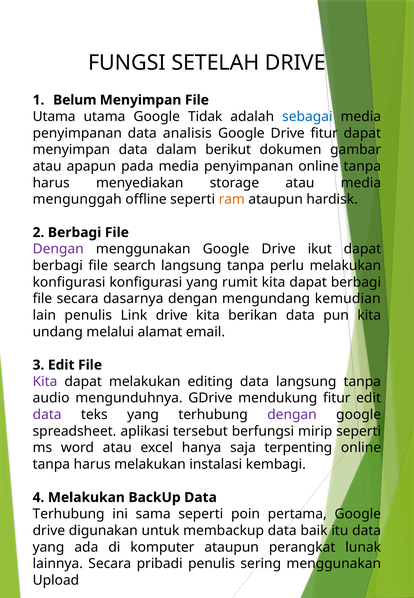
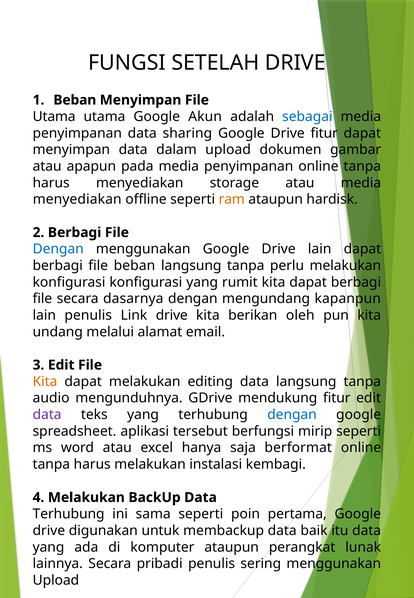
Belum: Belum -> Beban (75, 100)
Tidak: Tidak -> Akun (205, 117)
analisis: analisis -> sharing (187, 133)
dalam berikut: berikut -> upload (228, 150)
mengunggah: mengunggah -> menyediakan (77, 199)
Dengan colour: purple -> blue (58, 249)
Drive ikut: ikut -> lain (320, 249)
file search: search -> beban (134, 266)
kemudian: kemudian -> kapanpun (348, 299)
berikan data: data -> oleh (300, 315)
Kita colour: purple -> orange (45, 382)
dengan colour: purple -> blue (292, 415)
terpenting: terpenting -> berformat (298, 448)
